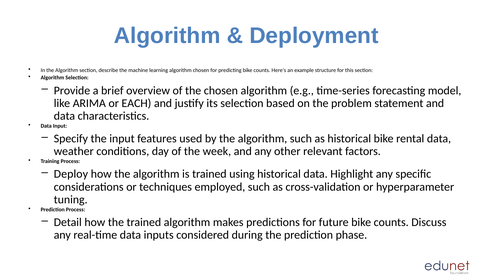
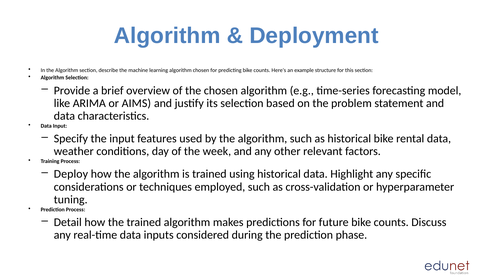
EACH: EACH -> AIMS (136, 103)
